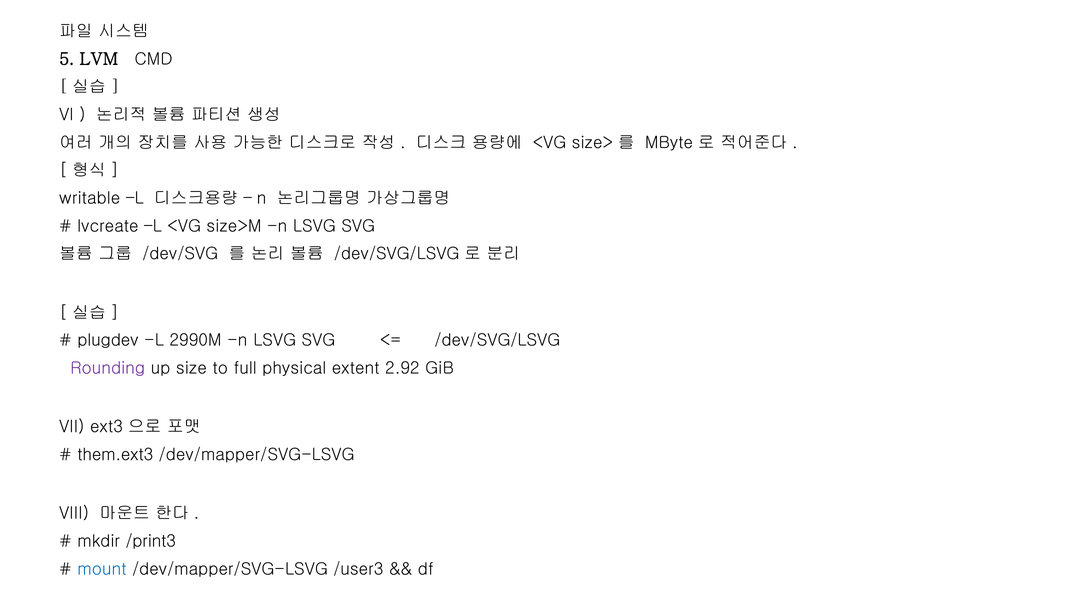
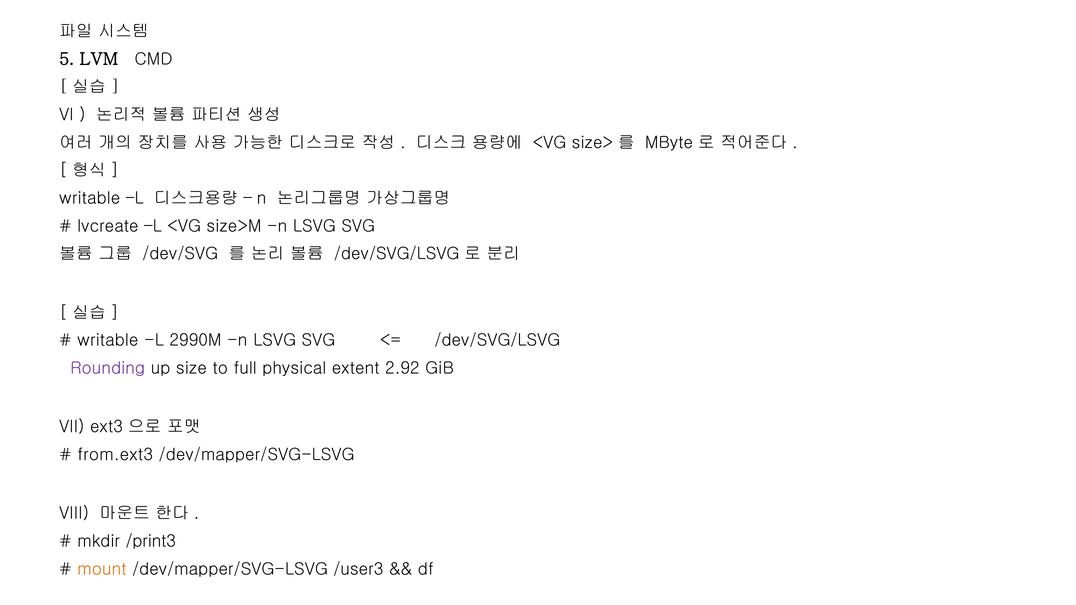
plugdev: plugdev -> writable (108, 340)
them.ext3: them.ext3 -> from.ext3 (115, 455)
mount colour: blue -> orange (102, 569)
